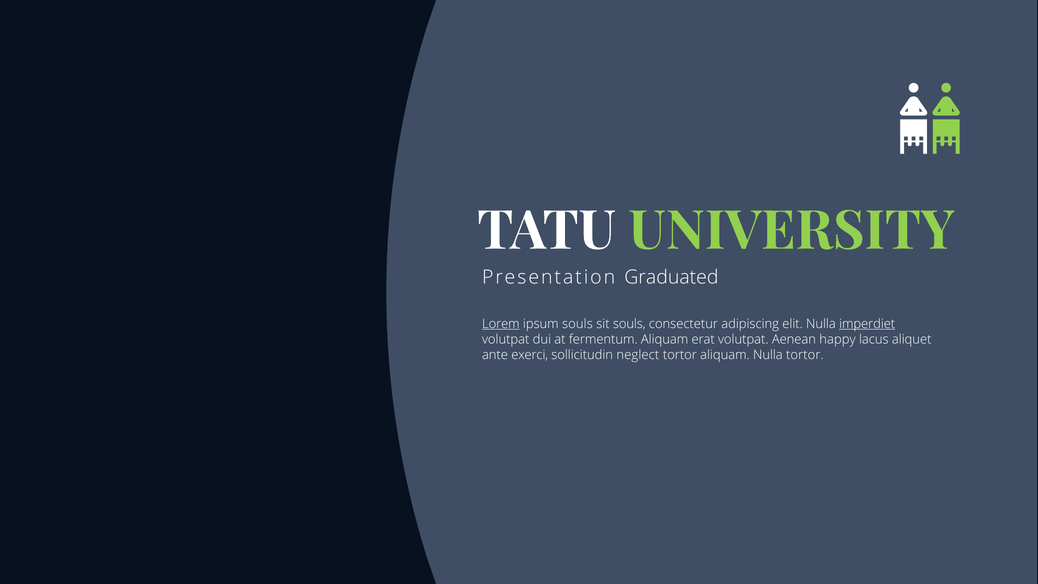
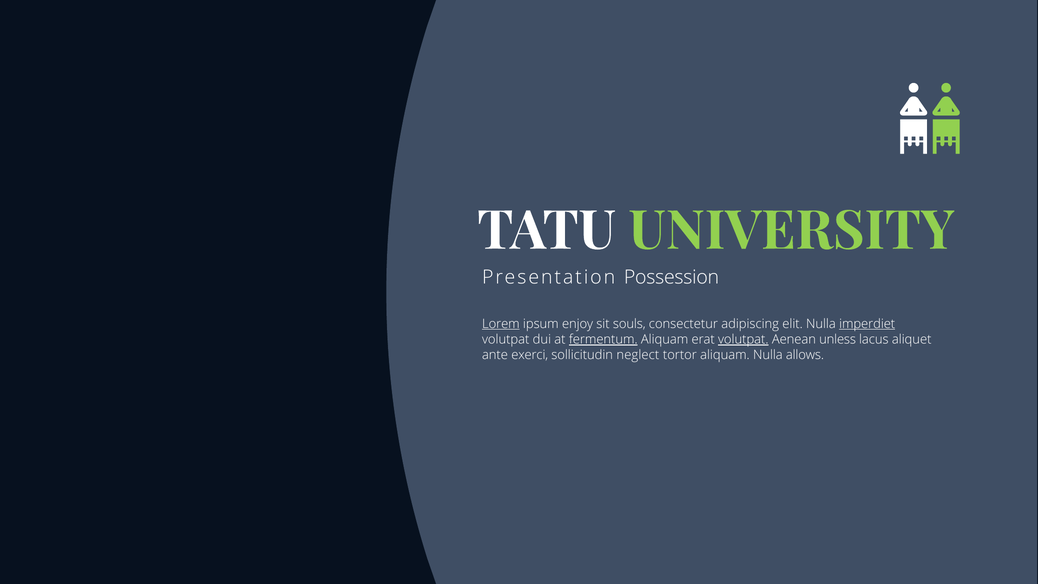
Graduated: Graduated -> Possession (671, 277)
ipsum souls: souls -> enjoy (578, 324)
fermentum underline: none -> present (603, 339)
volutpat underline: none -> present (743, 339)
happy: happy -> unless (838, 339)
Nulla tortor: tortor -> allows (805, 355)
